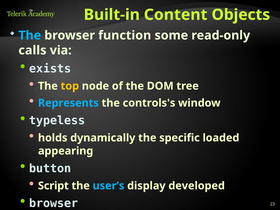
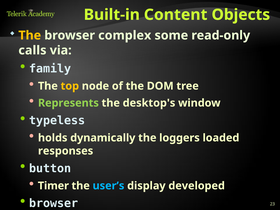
The colour: light blue -> yellow (30, 35)
function: function -> complex (125, 35)
exists: exists -> family (50, 69)
Represents colour: light blue -> light green (68, 103)
controls's: controls's -> desktop's (149, 103)
specific: specific -> loggers (179, 138)
appearing: appearing -> responses (66, 151)
Script: Script -> Timer (53, 186)
